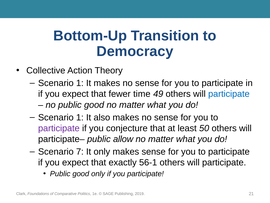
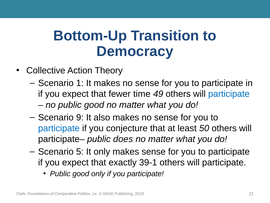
1: 1 -> 9 (80, 117)
participate colour: purple -> blue (59, 128)
allow: allow -> does (123, 139)
7: 7 -> 5 (80, 151)
56-1: 56-1 -> 39-1 (148, 162)
